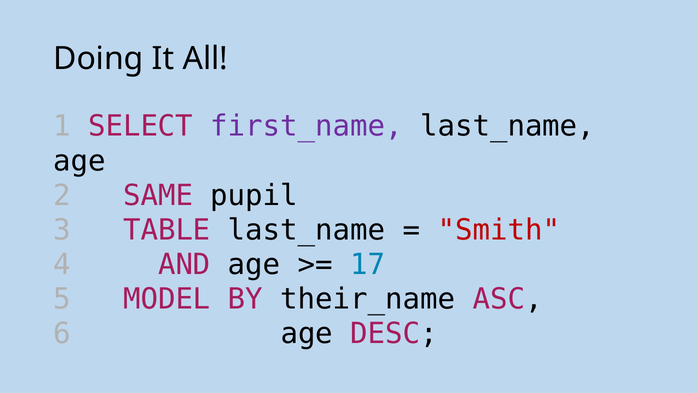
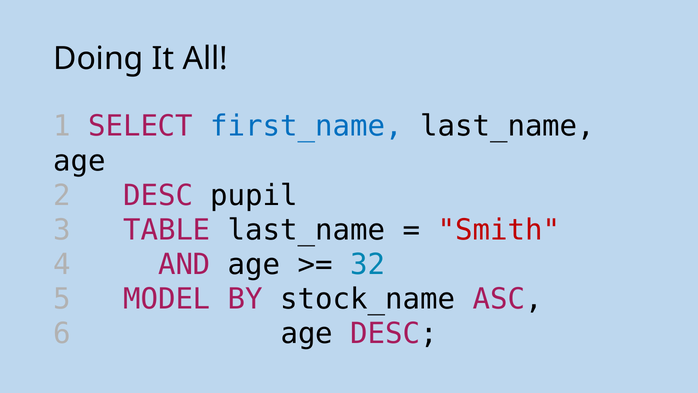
first_name colour: purple -> blue (307, 126)
2 SAME: SAME -> DESC (158, 195)
17: 17 -> 32 (368, 264)
their_name: their_name -> stock_name (368, 299)
